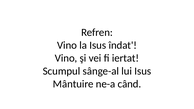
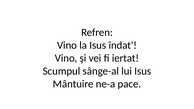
când: când -> pace (129, 84)
